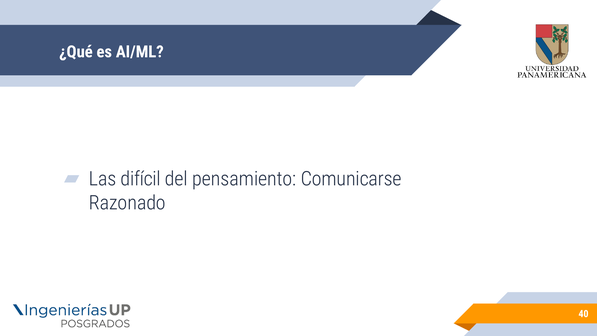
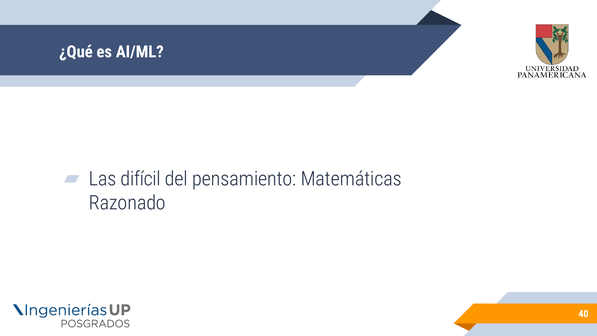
Comunicarse: Comunicarse -> Matemáticas (351, 179)
